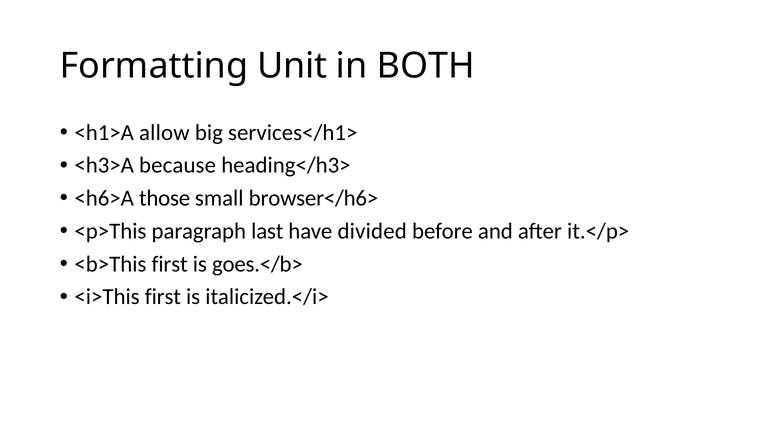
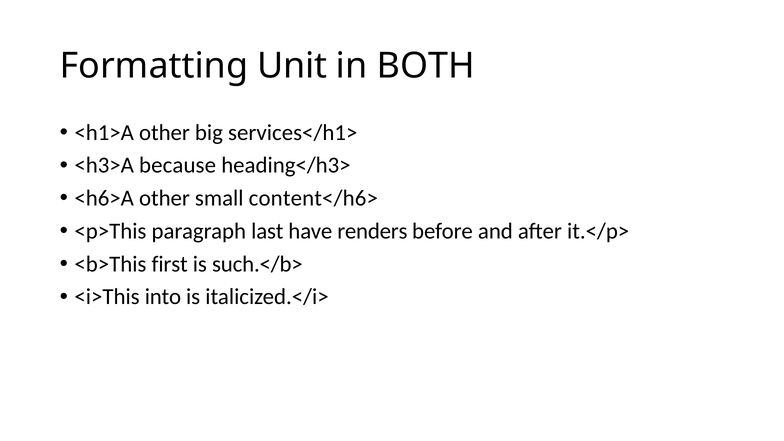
<h1>A allow: allow -> other (164, 133)
<h6>A those: those -> other (164, 198)
browser</h6>: browser</h6> -> content</h6> (313, 198)
divided: divided -> renders (372, 231)
goes.</b>: goes.</b> -> such.</b> (257, 264)
<i>This first: first -> into (163, 297)
